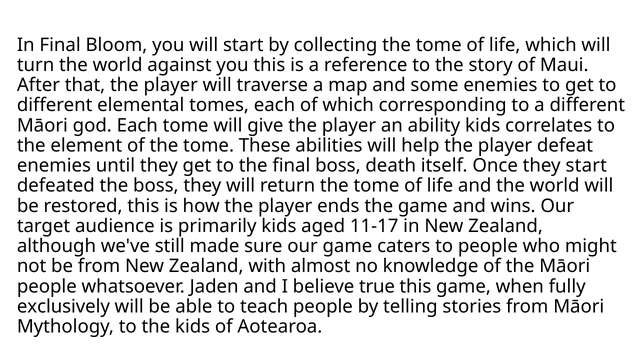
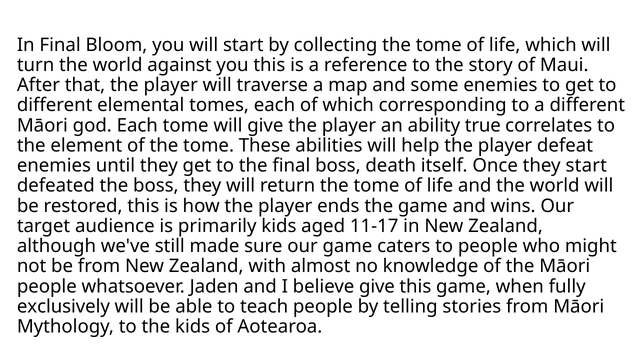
ability kids: kids -> true (483, 125)
believe true: true -> give (377, 286)
